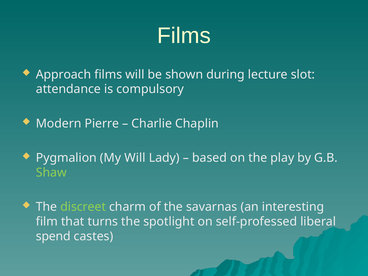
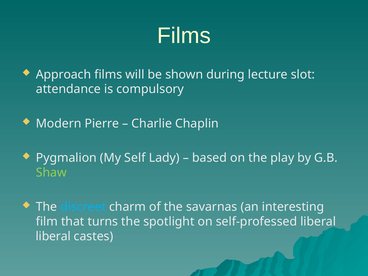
My Will: Will -> Self (135, 158)
discreet colour: light green -> light blue (83, 207)
spend: spend -> liberal (53, 236)
